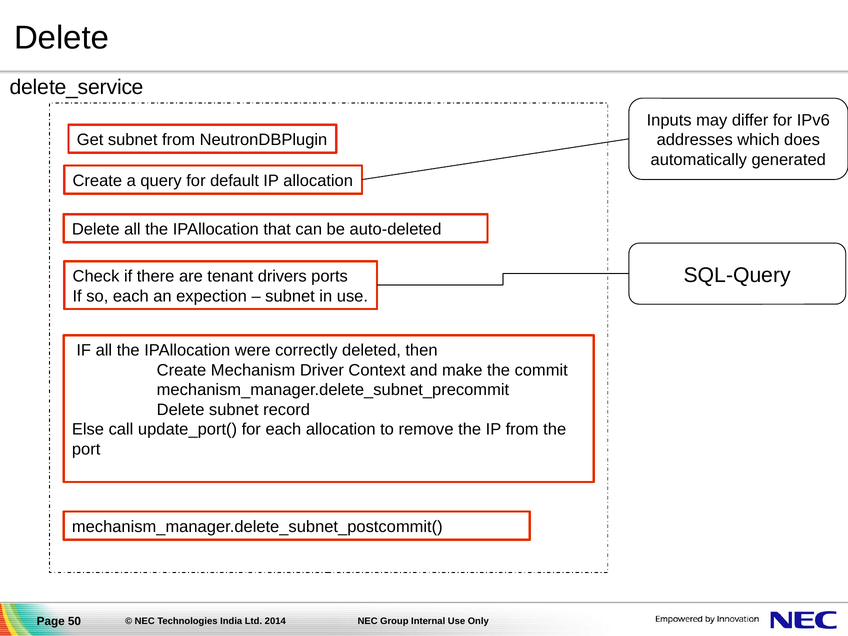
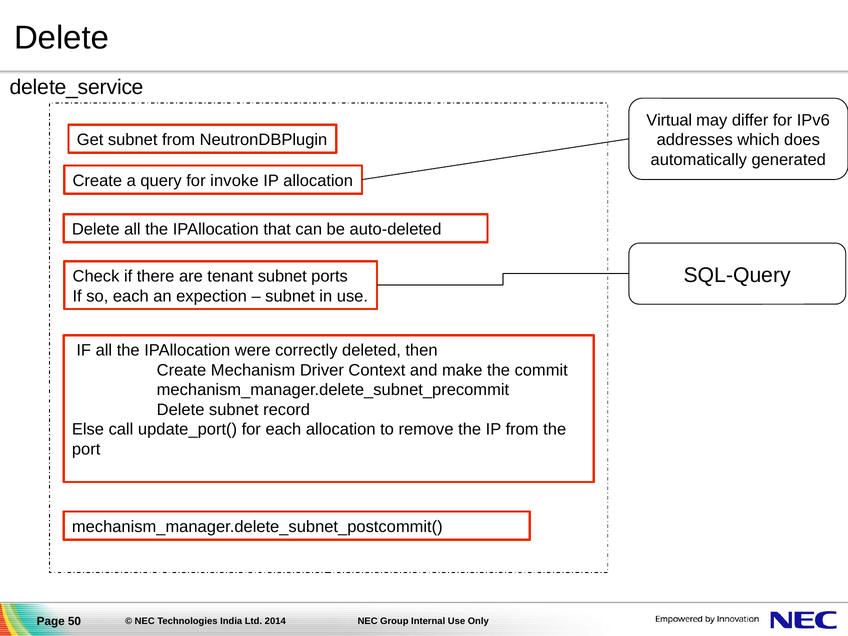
Inputs: Inputs -> Virtual (669, 120)
default: default -> invoke (234, 181)
tenant drivers: drivers -> subnet (282, 276)
